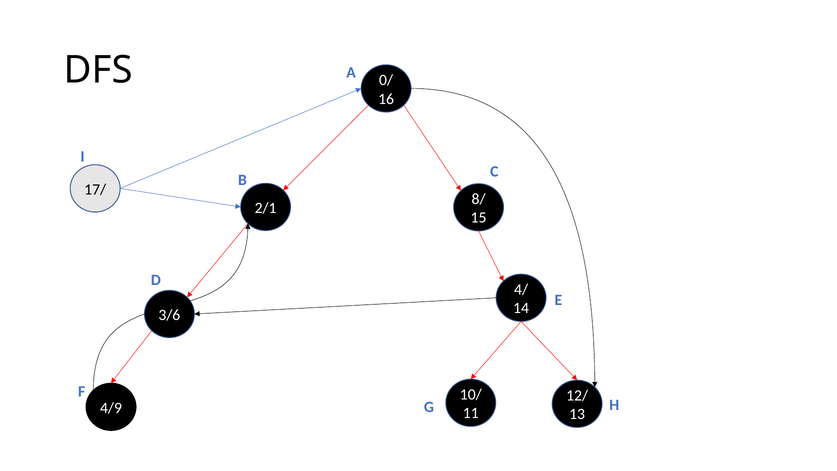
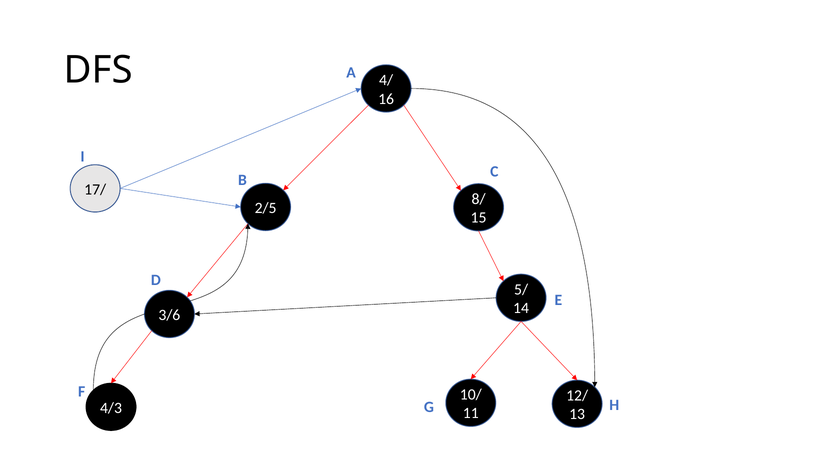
0/: 0/ -> 4/ (386, 80)
2/1: 2/1 -> 2/5 (266, 208)
4/: 4/ -> 5/ (521, 289)
4/9: 4/9 -> 4/3 (111, 408)
